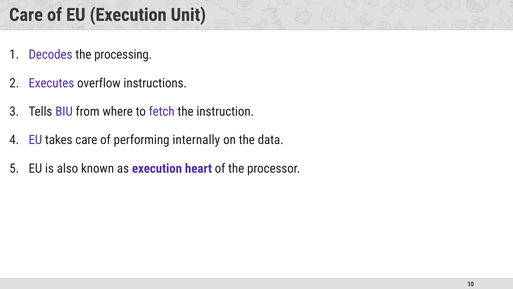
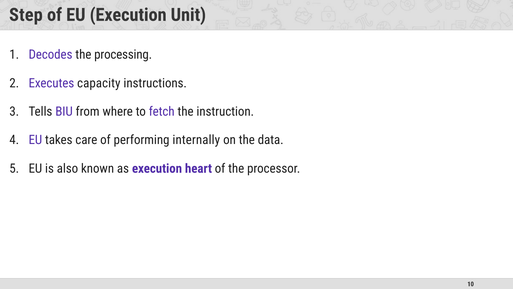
Care: Care -> Step (26, 15)
overflow: overflow -> capacity (99, 83)
